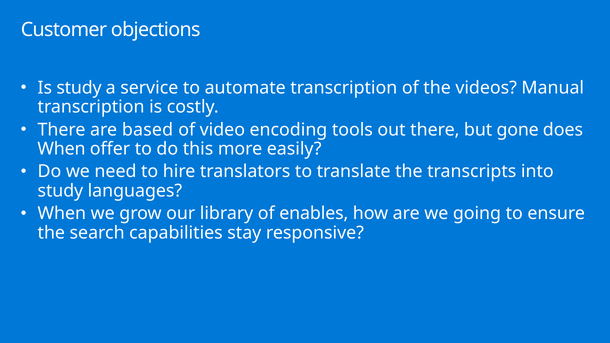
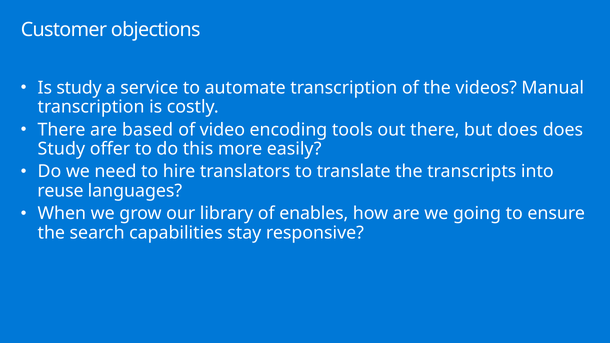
but gone: gone -> does (517, 130)
When: When -> Study (61, 149)
study: study -> reuse (60, 191)
